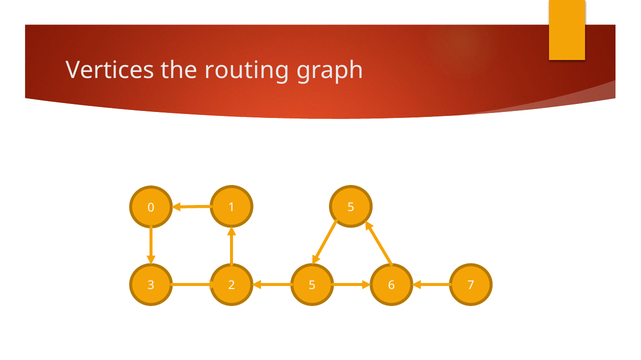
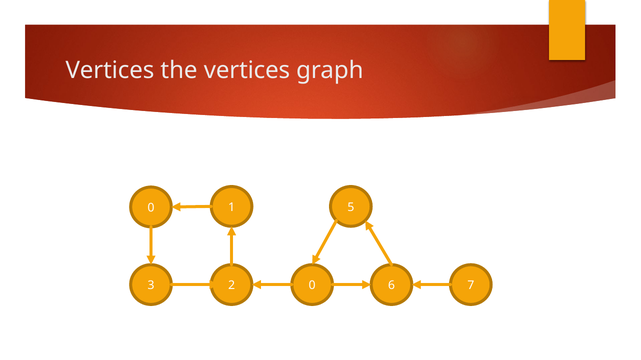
the routing: routing -> vertices (247, 71)
3 5: 5 -> 0 (312, 286)
